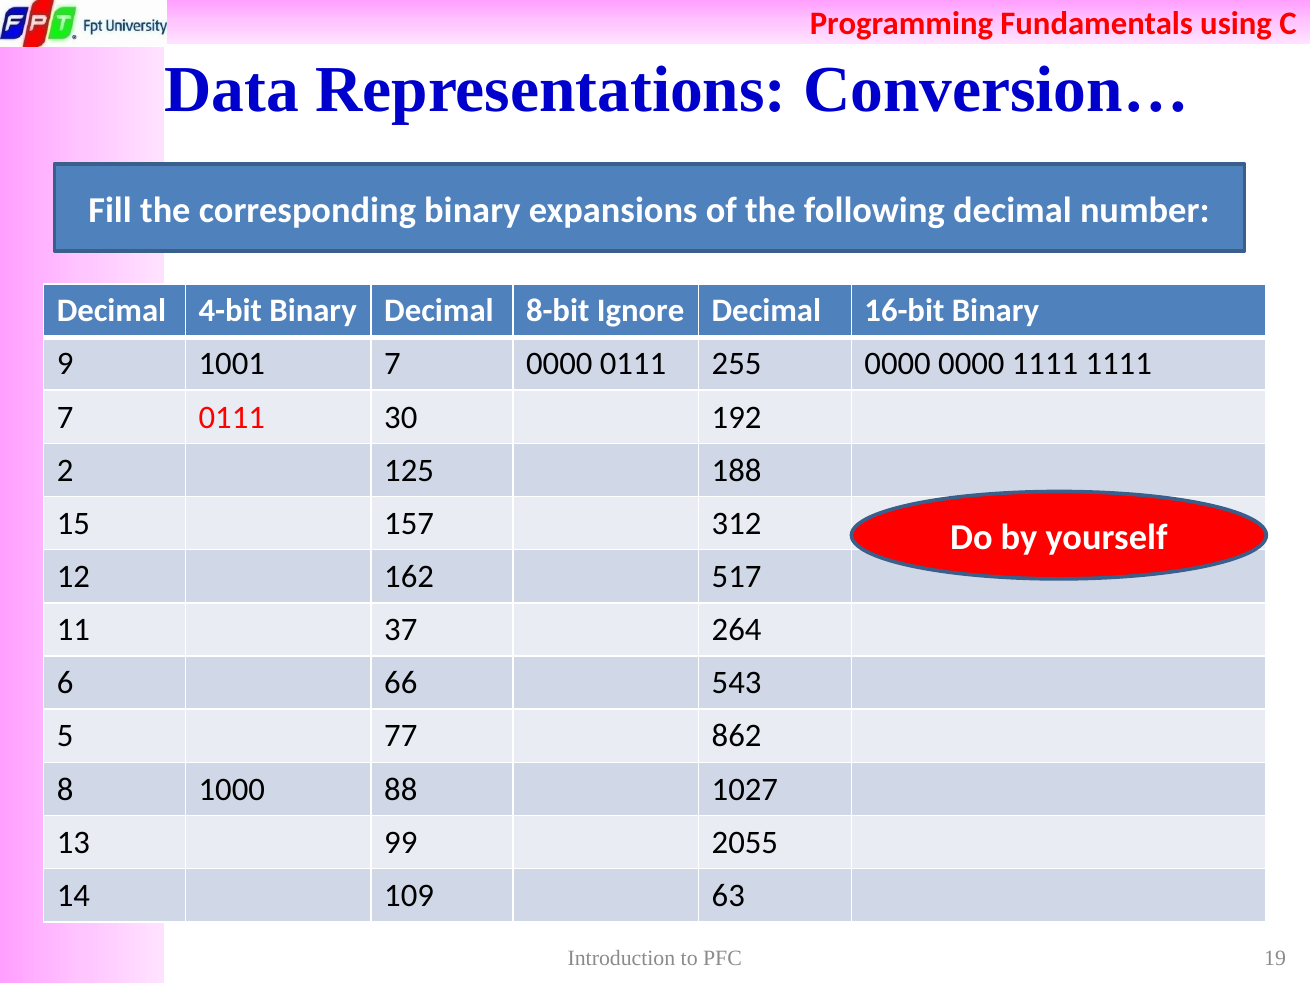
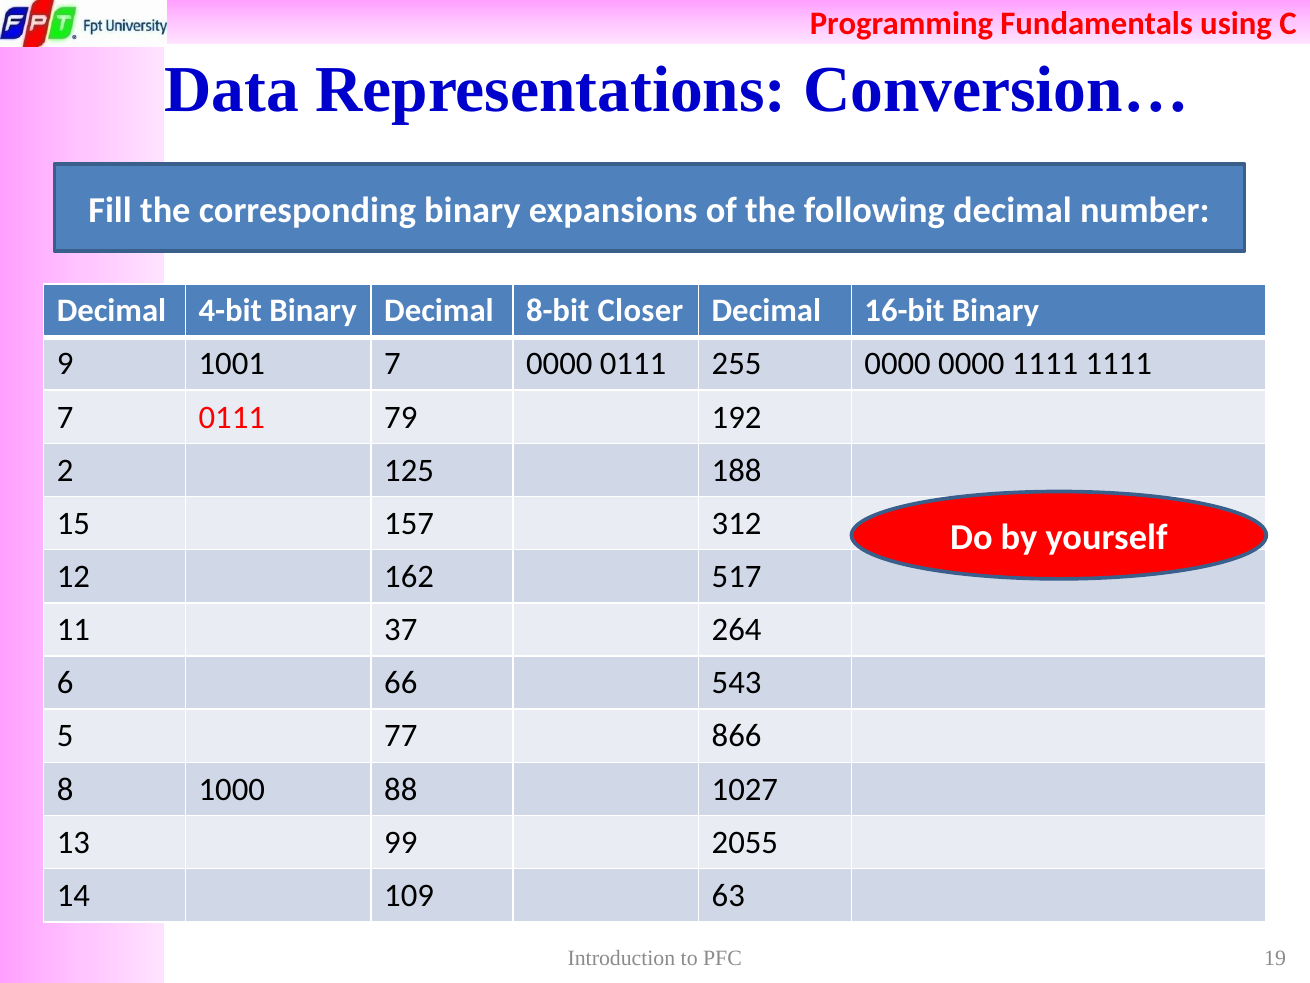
Ignore: Ignore -> Closer (640, 311)
30: 30 -> 79 (401, 417)
862: 862 -> 866 (737, 736)
